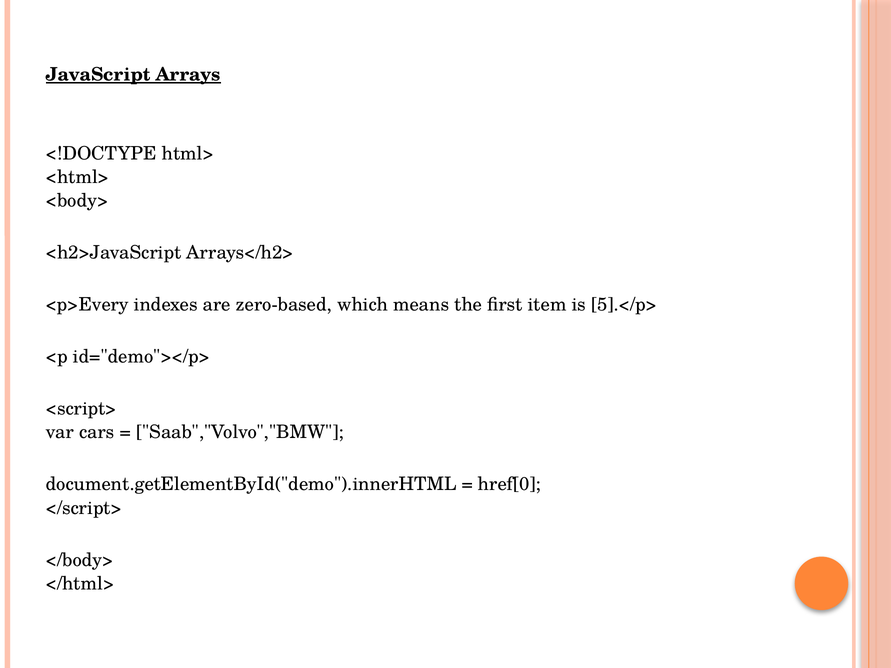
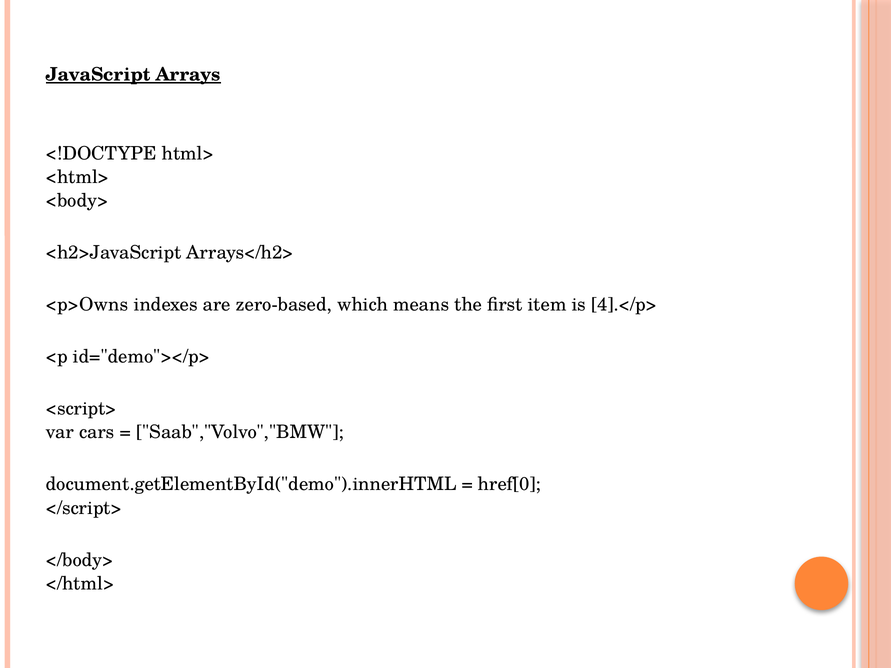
<p>Every: <p>Every -> <p>Owns (87, 305)
5].</p>: 5].</p> -> 4].</p> (624, 305)
